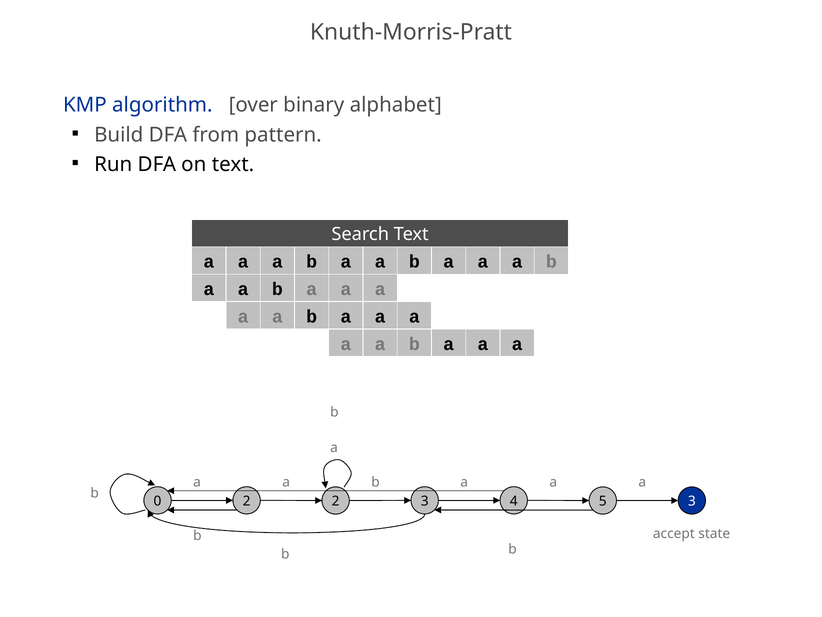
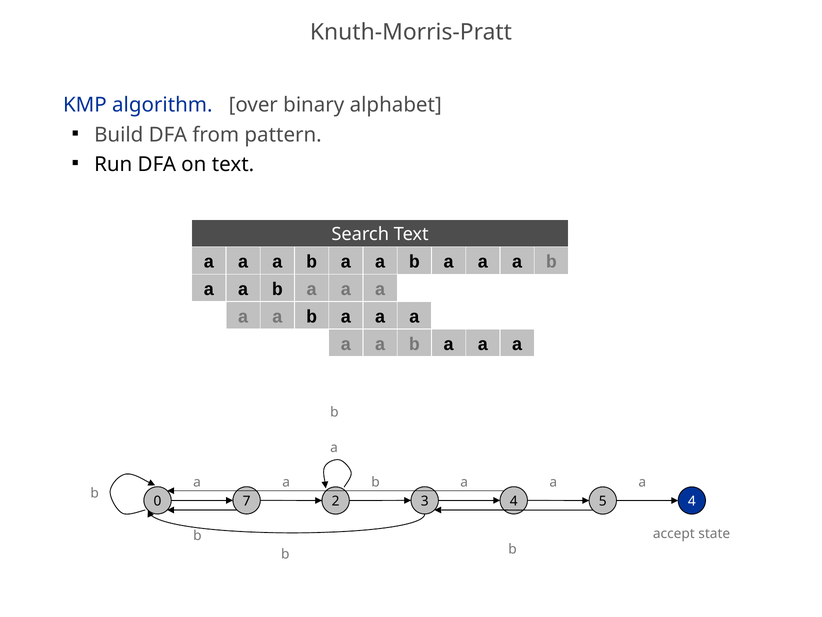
0 2: 2 -> 7 (247, 501)
5 3: 3 -> 4 (692, 501)
